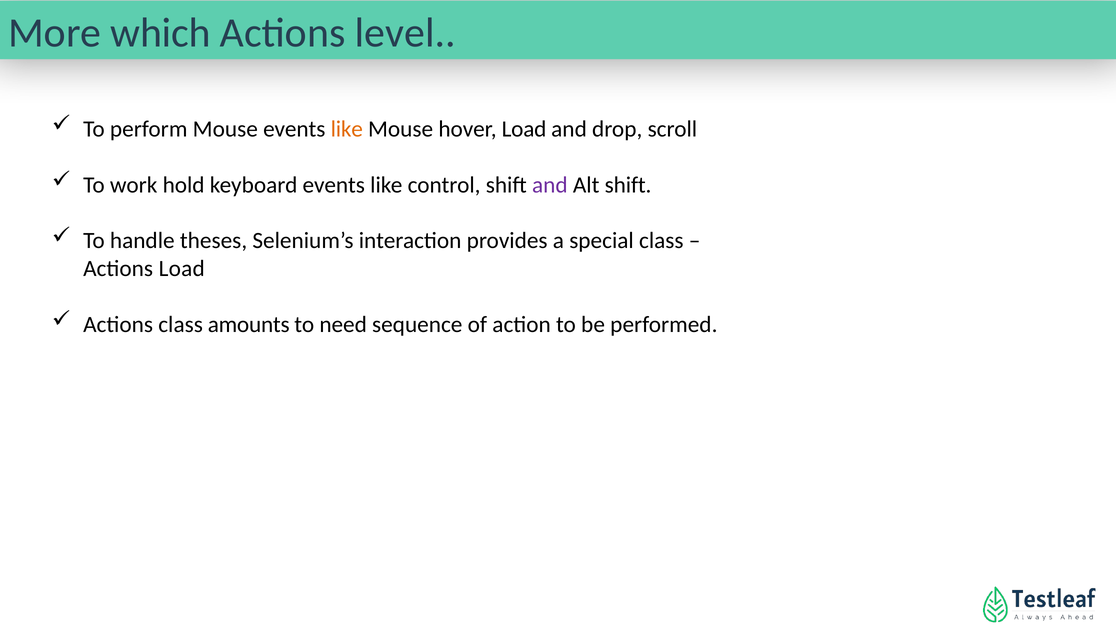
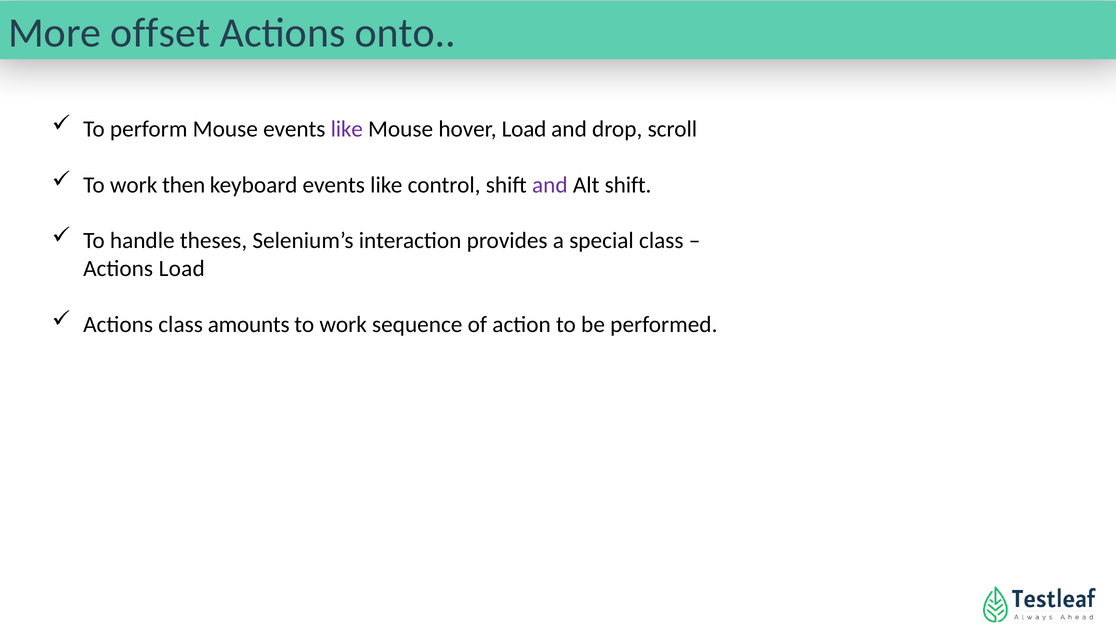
which: which -> offset (160, 33)
level: level -> onto (405, 33)
like colour: orange -> purple (347, 129)
hold: hold -> then (184, 185)
need: need -> work (343, 324)
